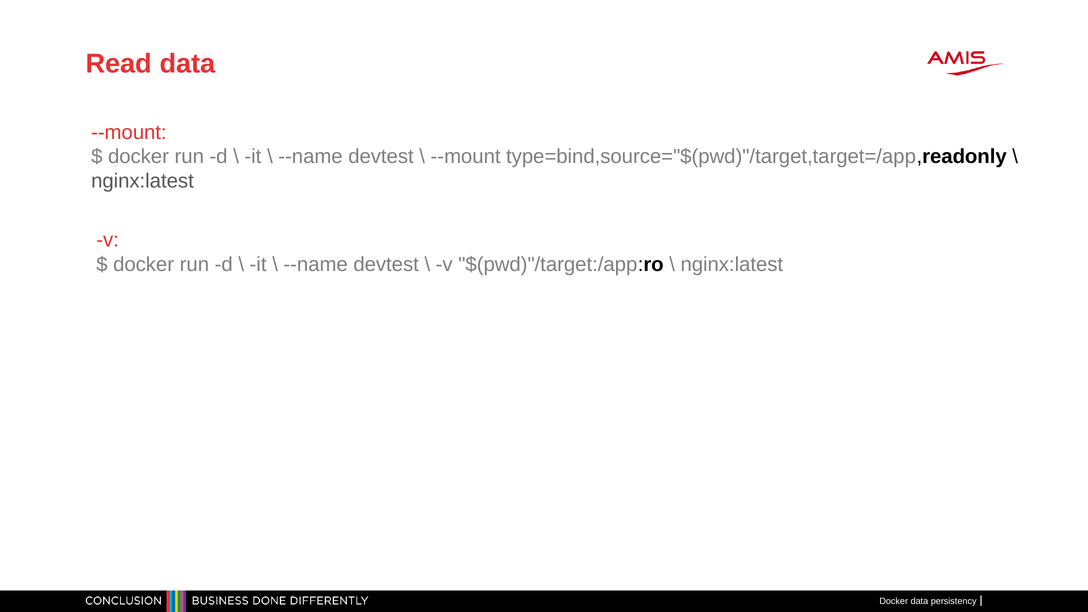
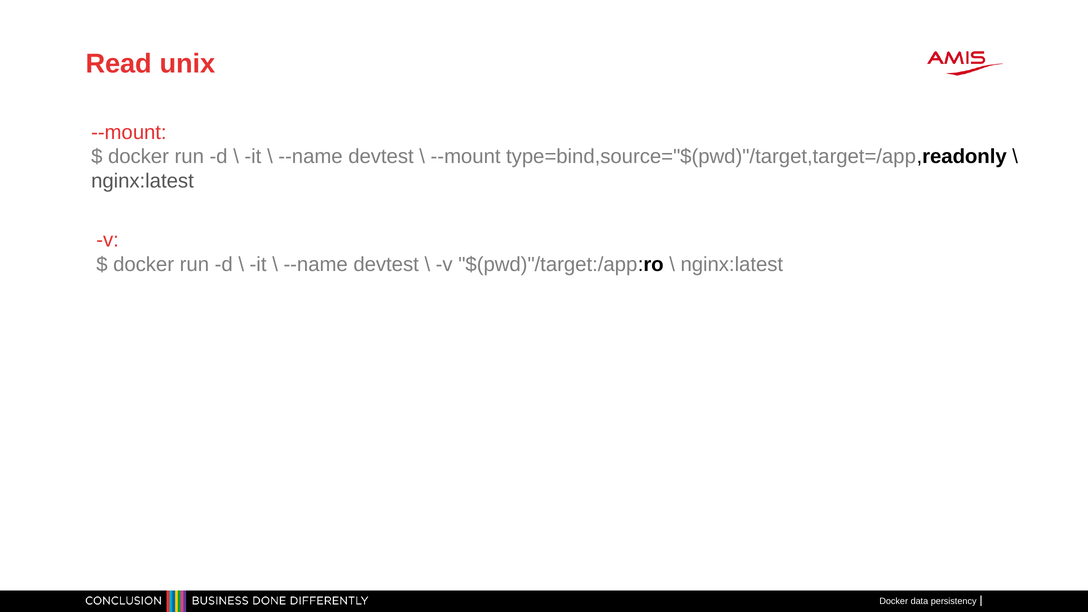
Read data: data -> unix (188, 64)
